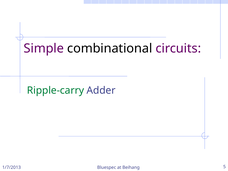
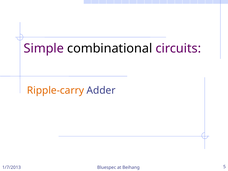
Ripple-carry colour: green -> orange (56, 90)
